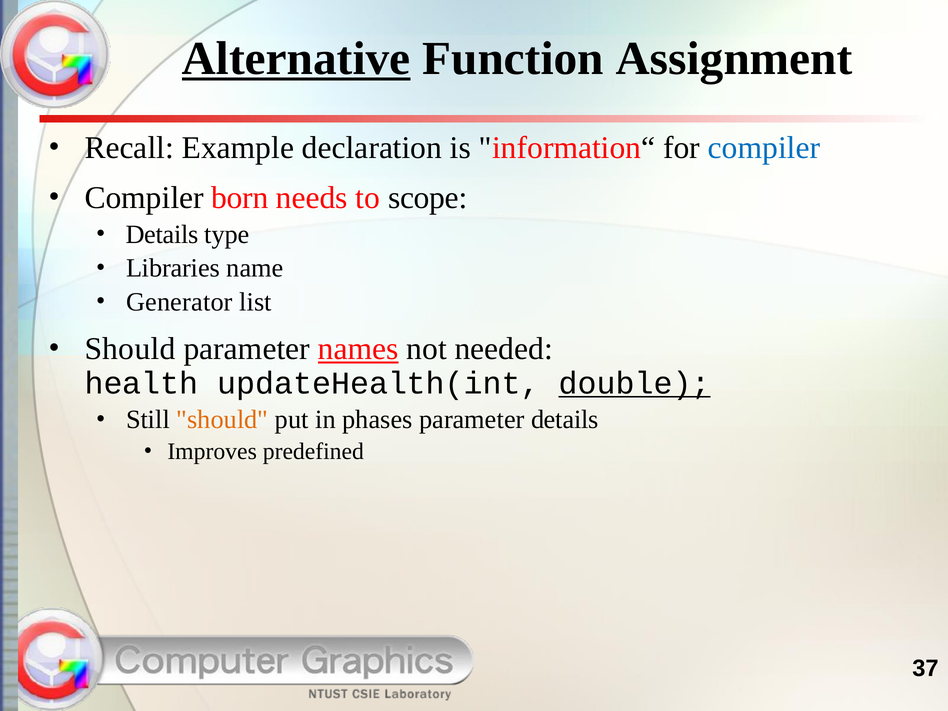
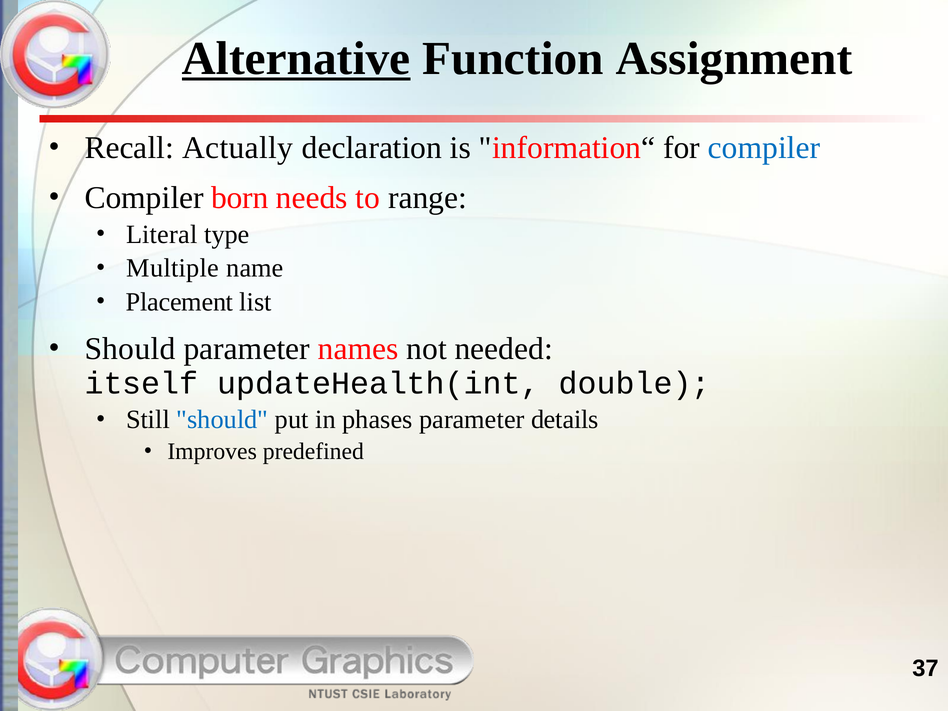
Example: Example -> Actually (238, 148)
scope: scope -> range (428, 198)
Details: Details -> Literal (162, 235)
Libraries: Libraries -> Multiple (173, 268)
Generator: Generator -> Placement (180, 302)
names underline: present -> none (358, 349)
health: health -> itself (141, 383)
double underline: present -> none (635, 383)
should colour: orange -> blue (222, 420)
